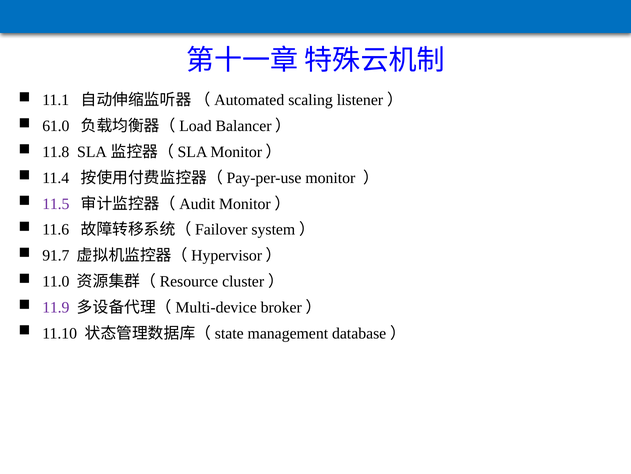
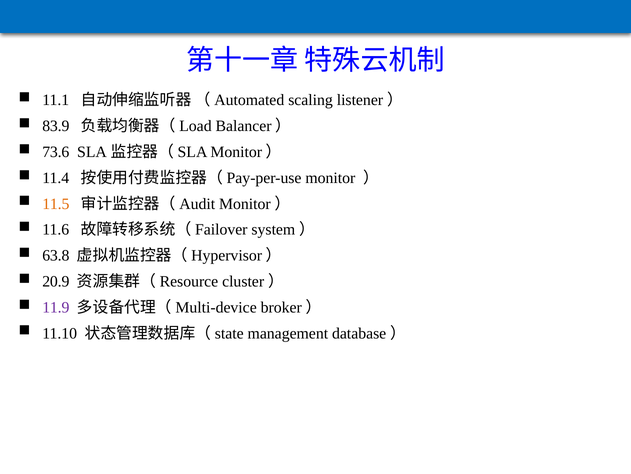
61.0: 61.0 -> 83.9 (56, 126)
11.8: 11.8 -> 73.6 (56, 152)
11.5 colour: purple -> orange (56, 203)
91.7: 91.7 -> 63.8 (56, 255)
11.0: 11.0 -> 20.9 (56, 281)
